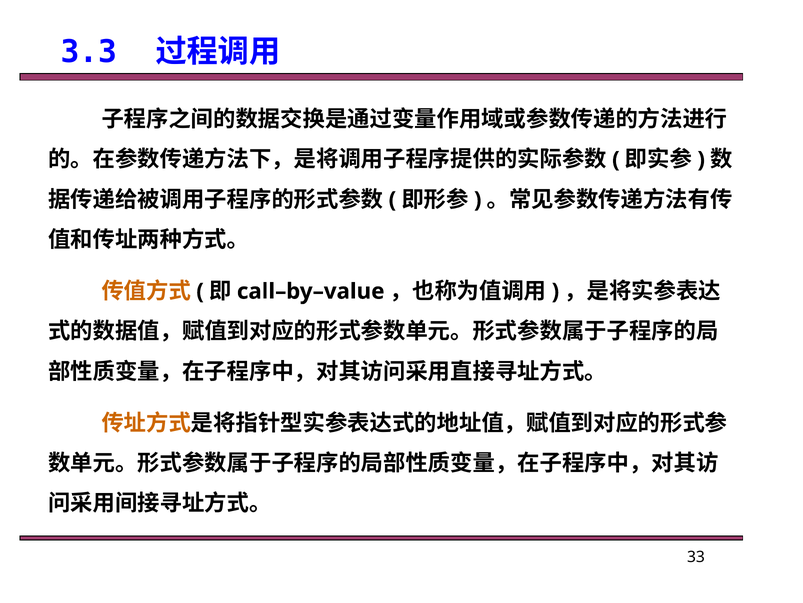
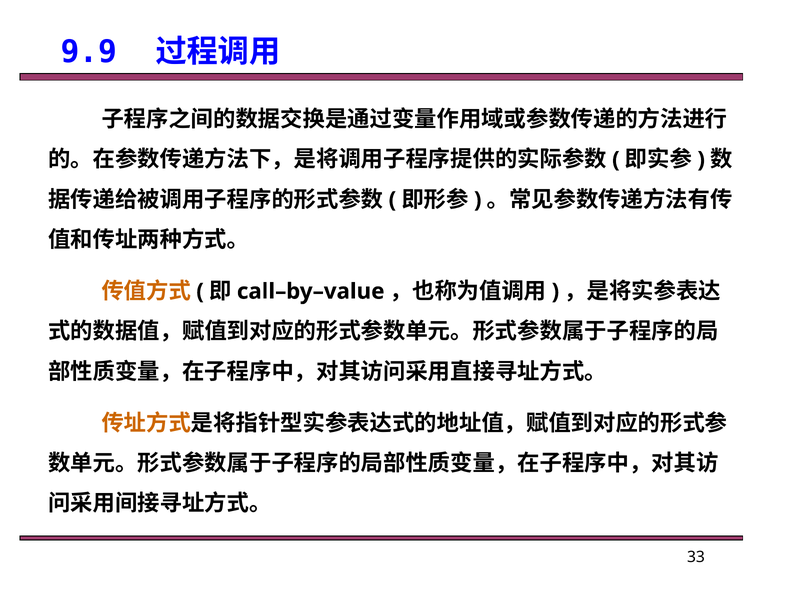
3.3: 3.3 -> 9.9 (89, 52)
